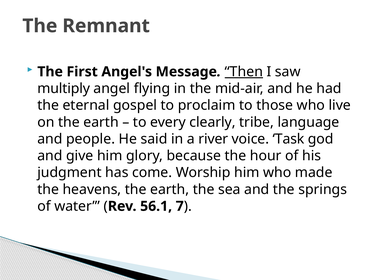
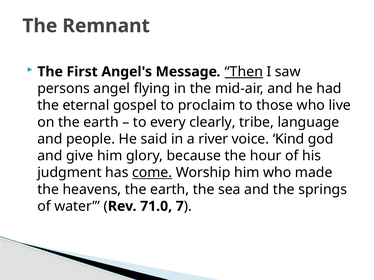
multiply: multiply -> persons (64, 89)
Task: Task -> Kind (289, 139)
come underline: none -> present (152, 173)
56.1: 56.1 -> 71.0 (156, 207)
